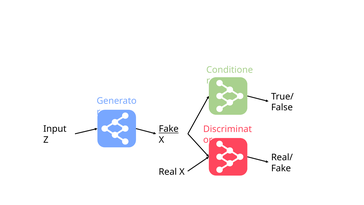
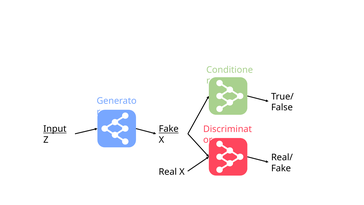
Input underline: none -> present (55, 129)
